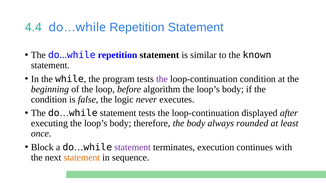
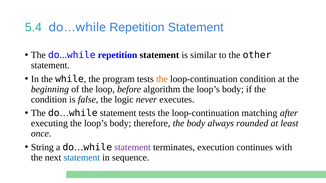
4.4: 4.4 -> 5.4 (33, 27)
known: known -> other (257, 55)
the colour: purple -> orange (162, 79)
displayed: displayed -> matching (259, 113)
Block: Block -> String (42, 147)
statement colour: orange -> blue (82, 158)
